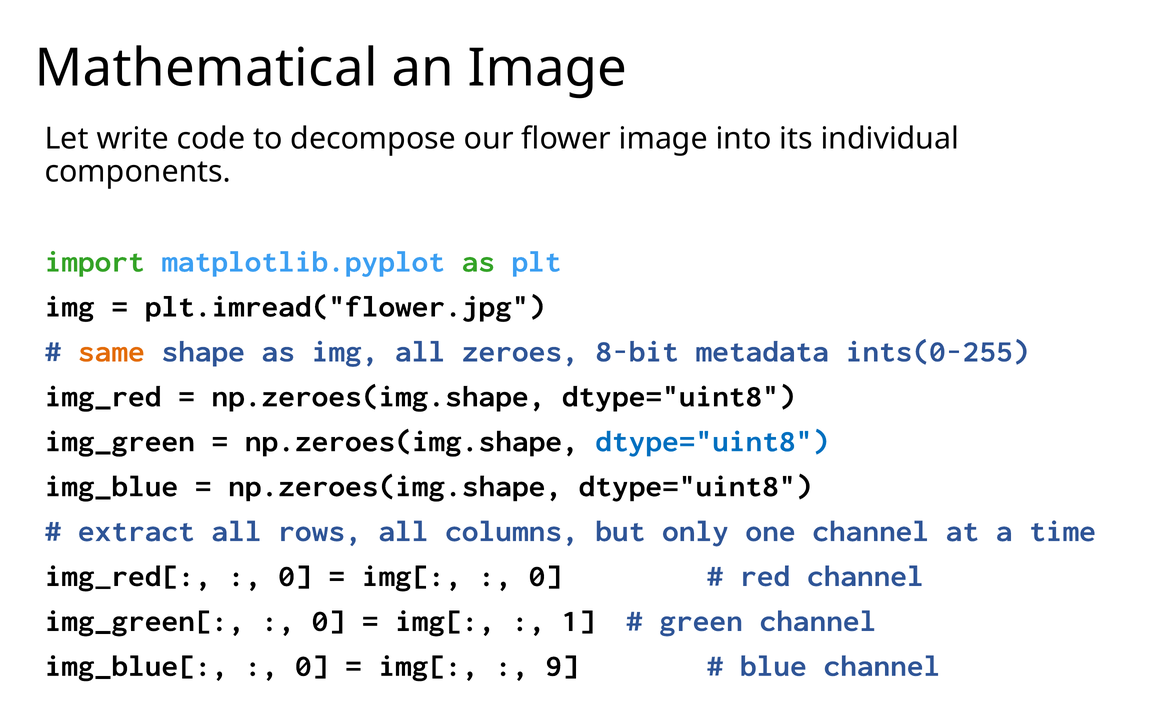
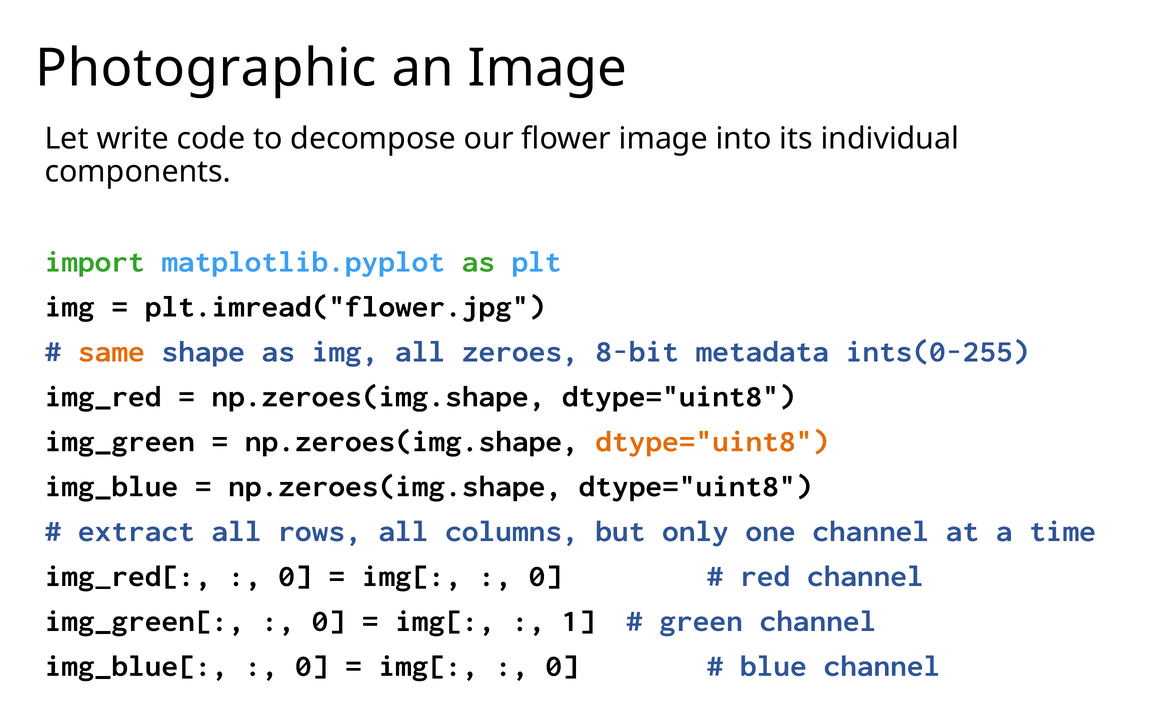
Mathematical: Mathematical -> Photographic (206, 68)
dtype="uint8 colour: blue -> orange (712, 441)
9: 9 -> 0 (562, 665)
